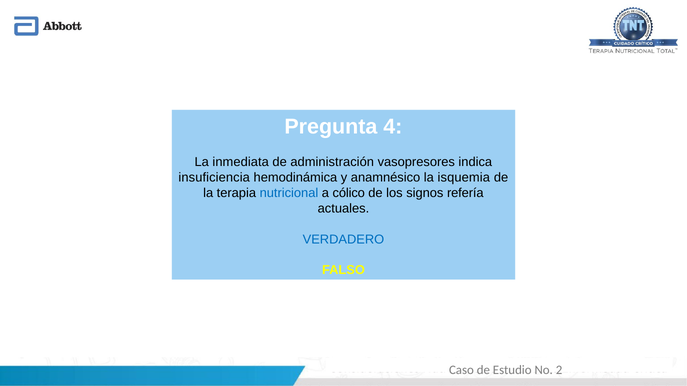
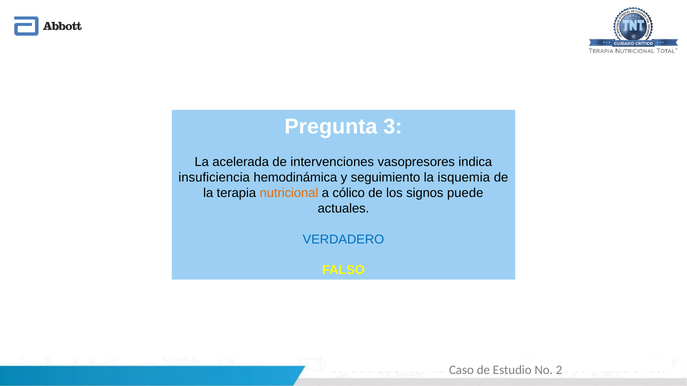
4: 4 -> 3 (393, 127)
inmediata: inmediata -> acelerada (241, 162)
administración: administración -> intervenciones (332, 162)
anamnésico: anamnésico -> seguimiento (386, 178)
nutricional colour: blue -> orange (289, 193)
refería: refería -> puede (465, 193)
